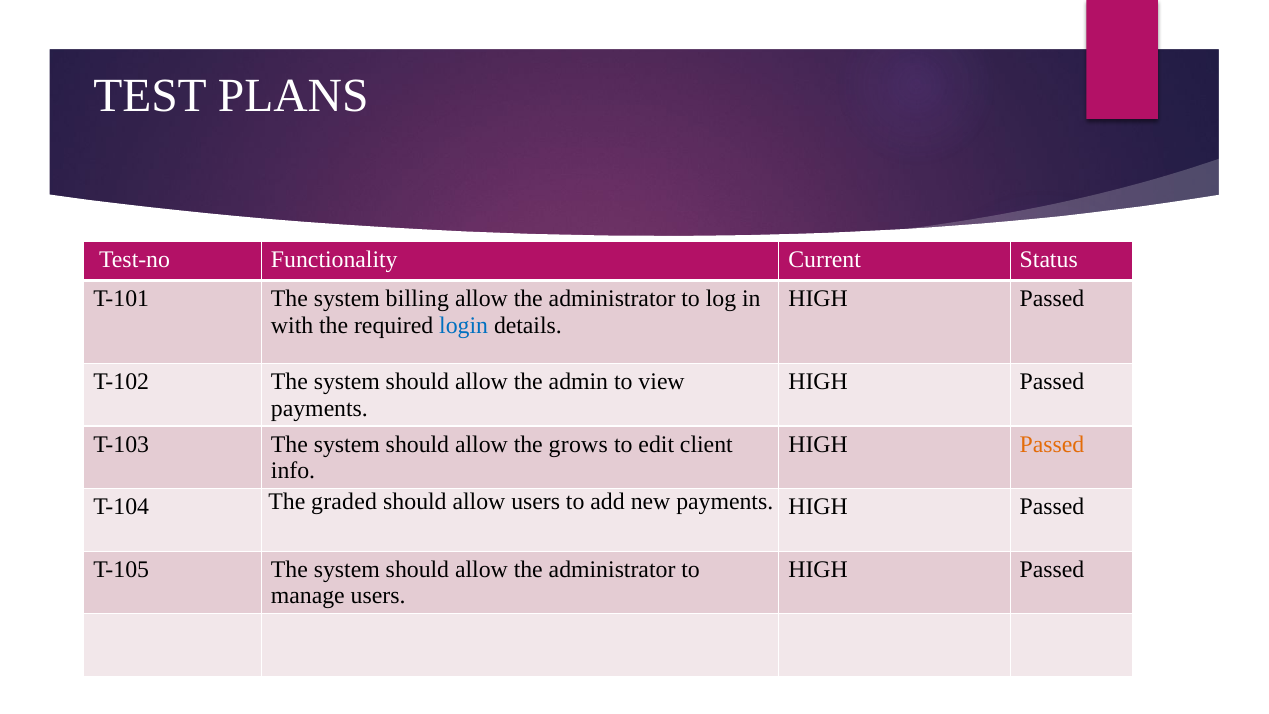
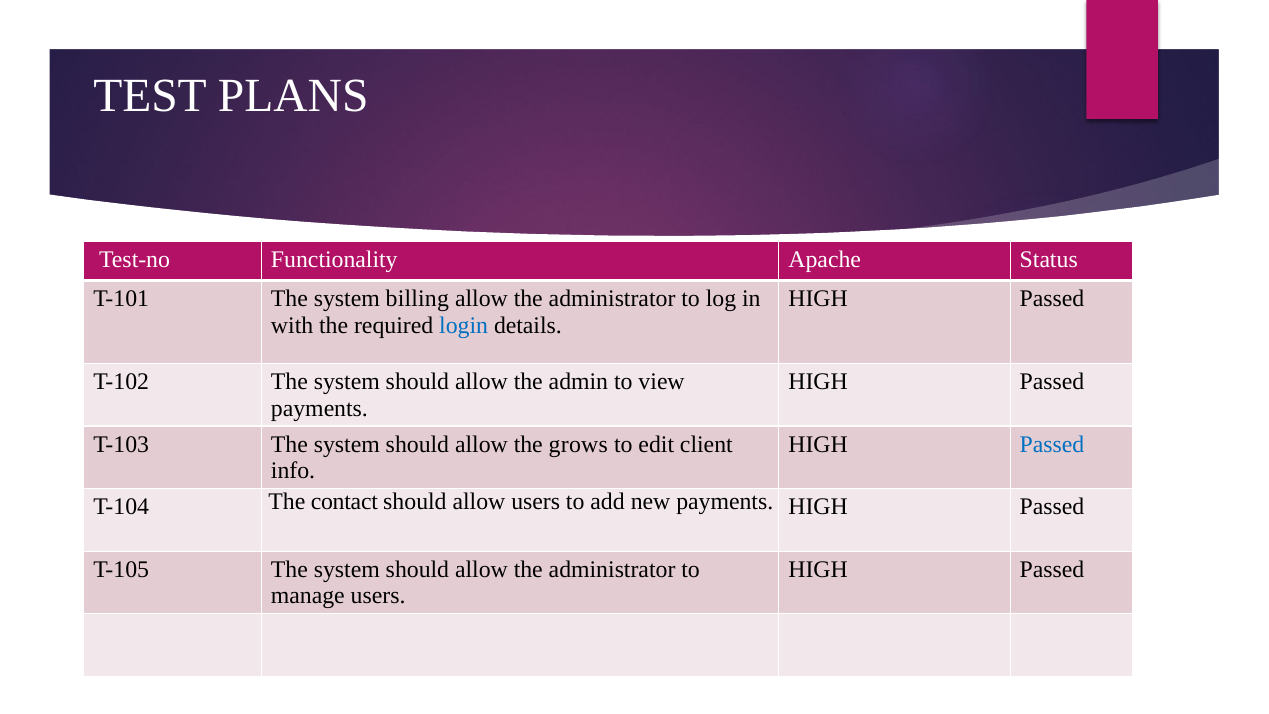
Current: Current -> Apache (825, 260)
Passed colour: orange -> blue (1052, 444)
graded: graded -> contact (344, 502)
